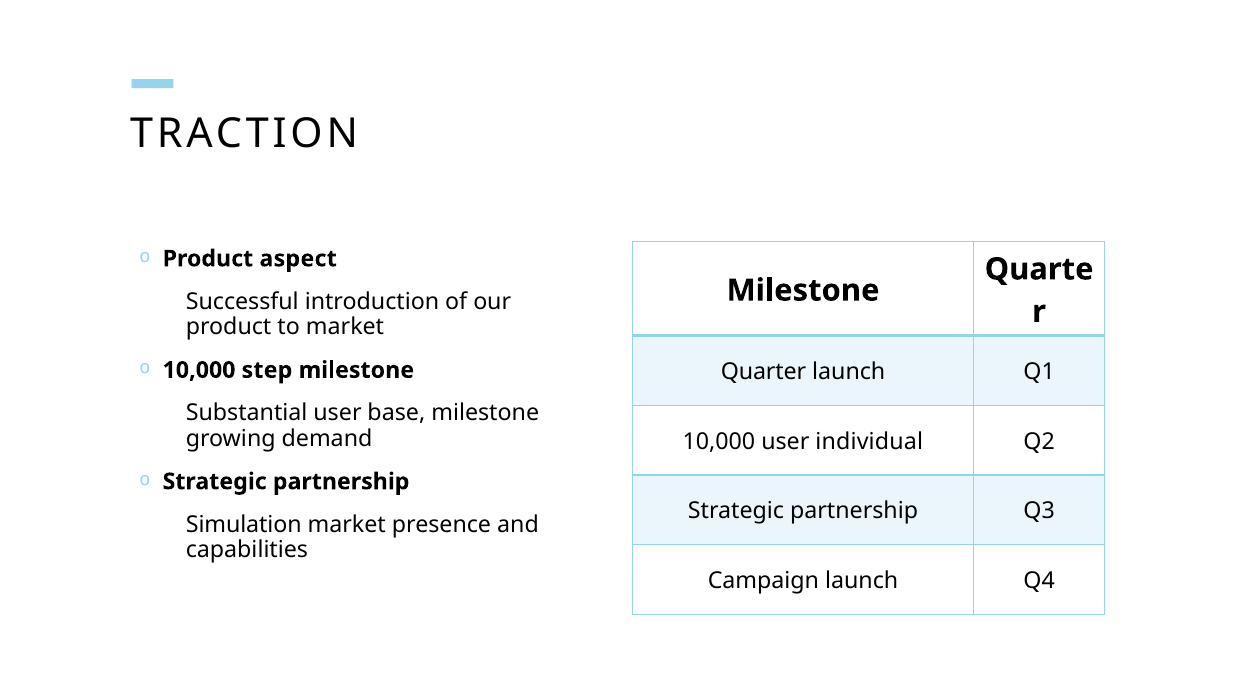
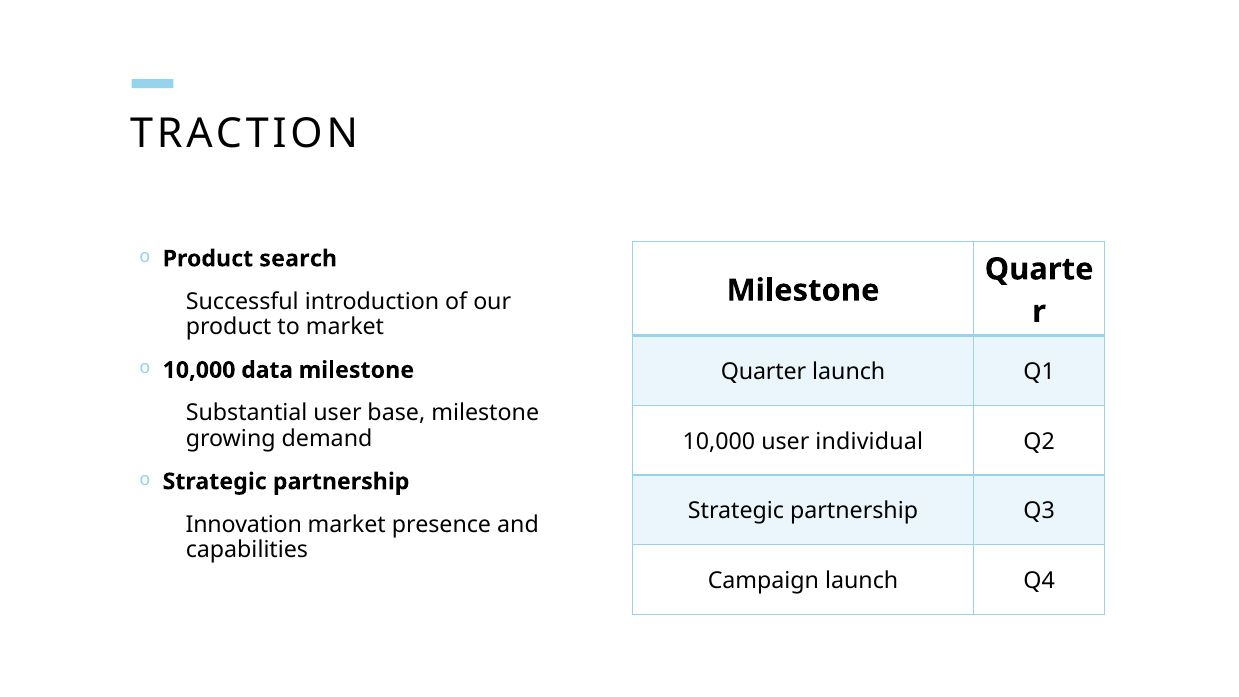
aspect: aspect -> search (298, 259)
step: step -> data (267, 370)
Simulation: Simulation -> Innovation (244, 525)
